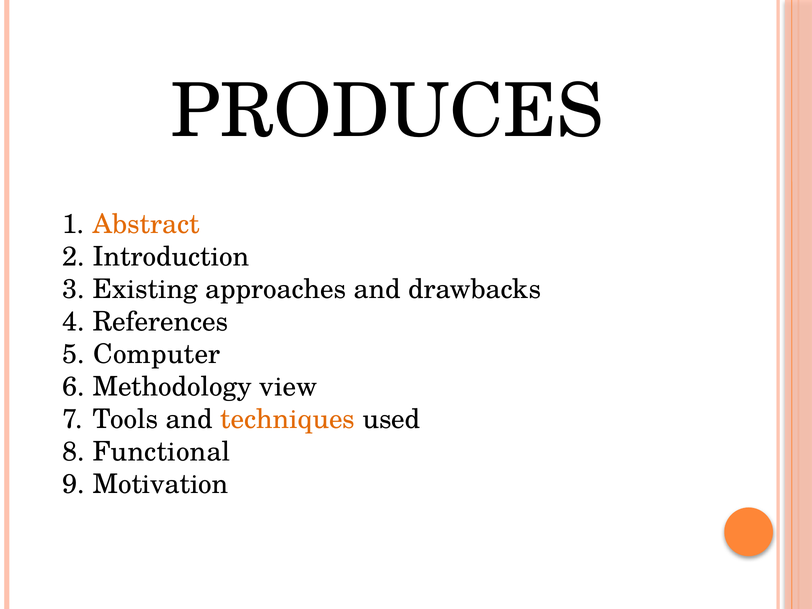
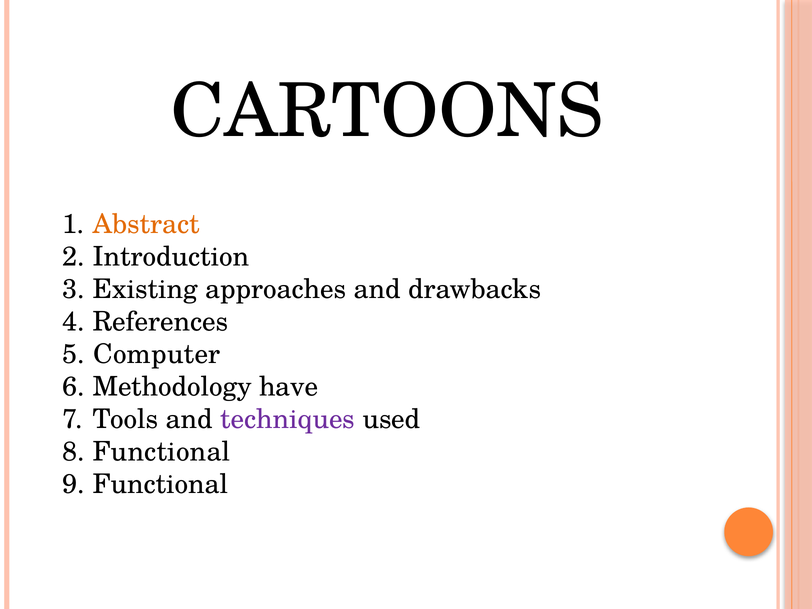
PRODUCES: PRODUCES -> CARTOONS (387, 112)
view: view -> have (289, 387)
techniques colour: orange -> purple (288, 419)
Motivation: Motivation -> Functional (160, 484)
